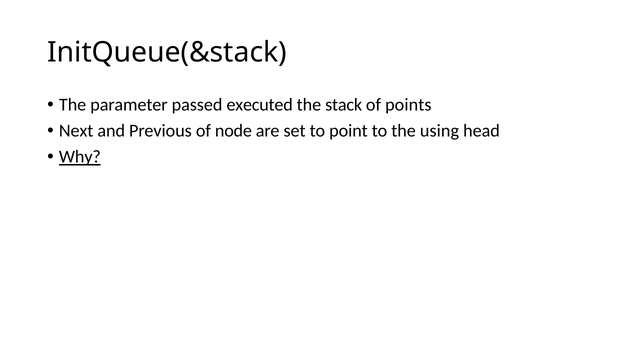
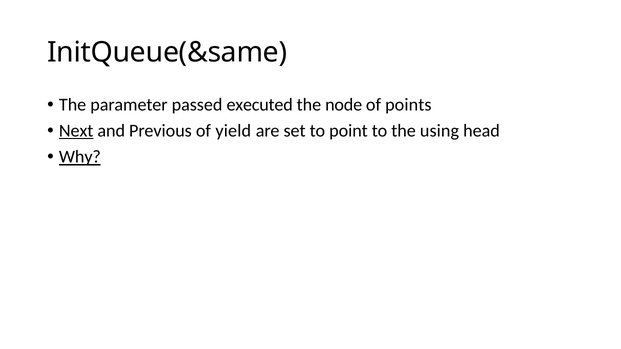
InitQueue(&stack: InitQueue(&stack -> InitQueue(&same (167, 52)
stack: stack -> node (344, 105)
Next underline: none -> present (76, 131)
node: node -> yield (233, 131)
